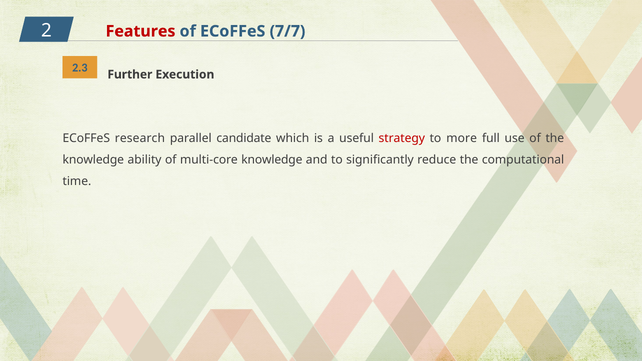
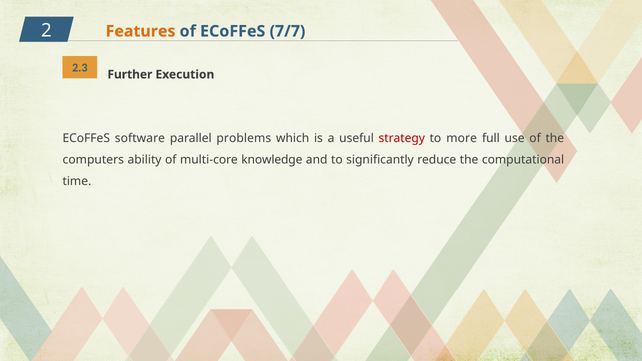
Features colour: red -> orange (141, 31)
research: research -> software (140, 138)
candidate: candidate -> problems (244, 138)
knowledge: knowledge -> computers (93, 160)
